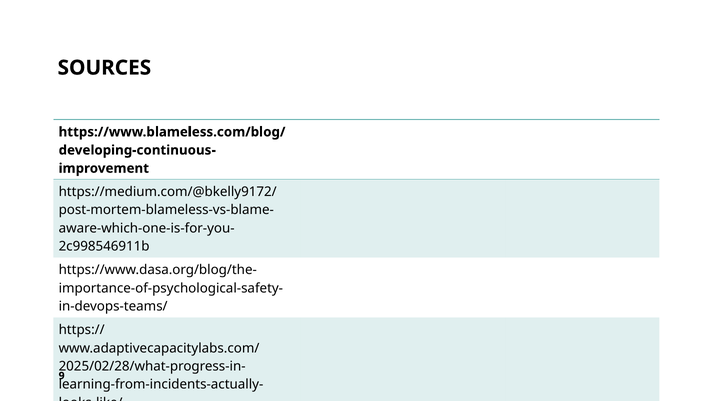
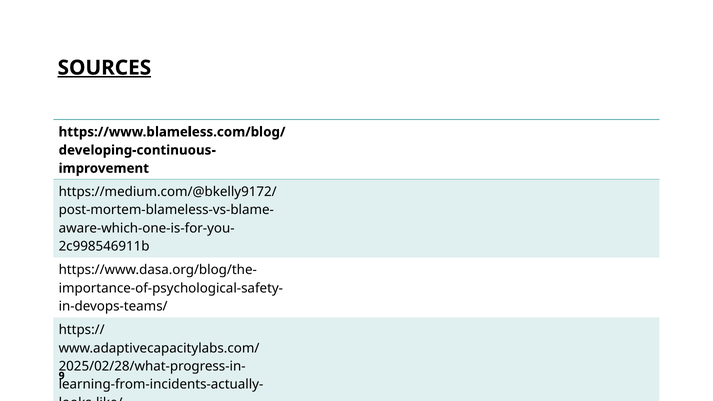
SOURCES underline: none -> present (104, 68)
